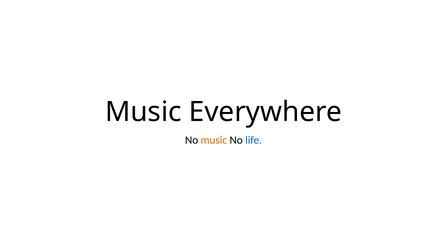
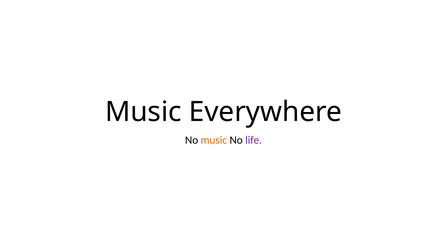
life colour: blue -> purple (254, 140)
